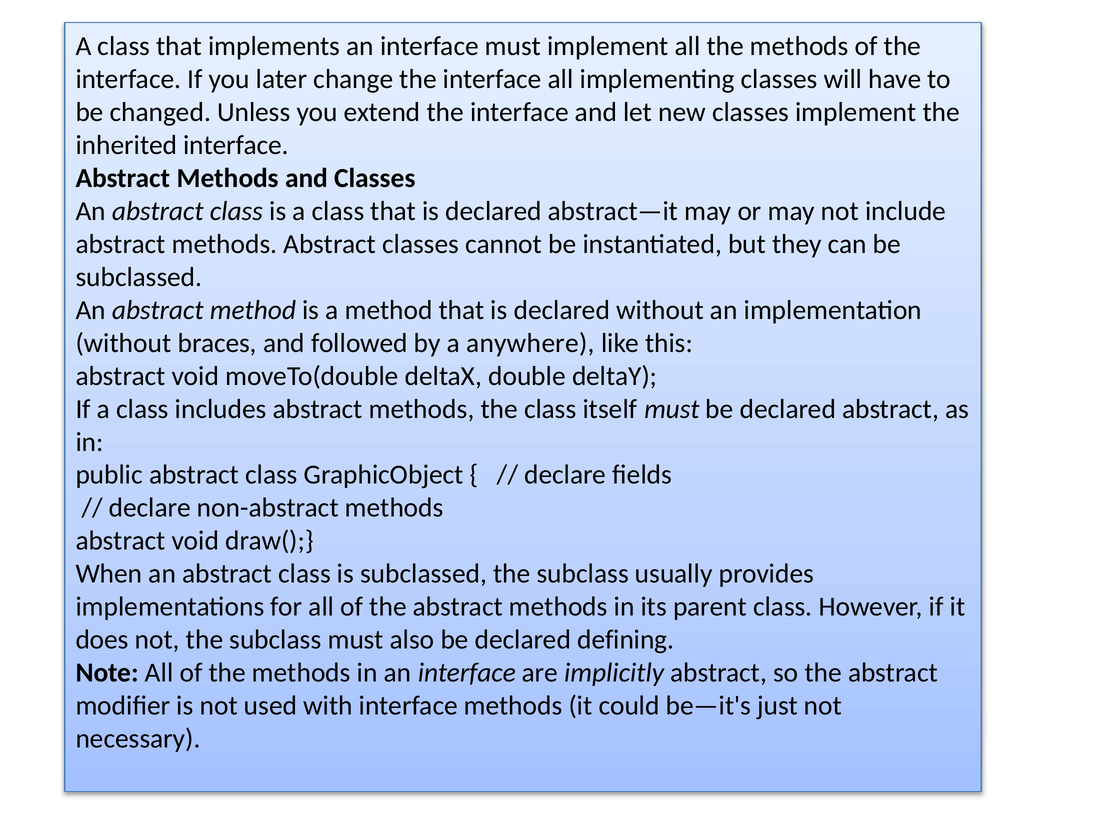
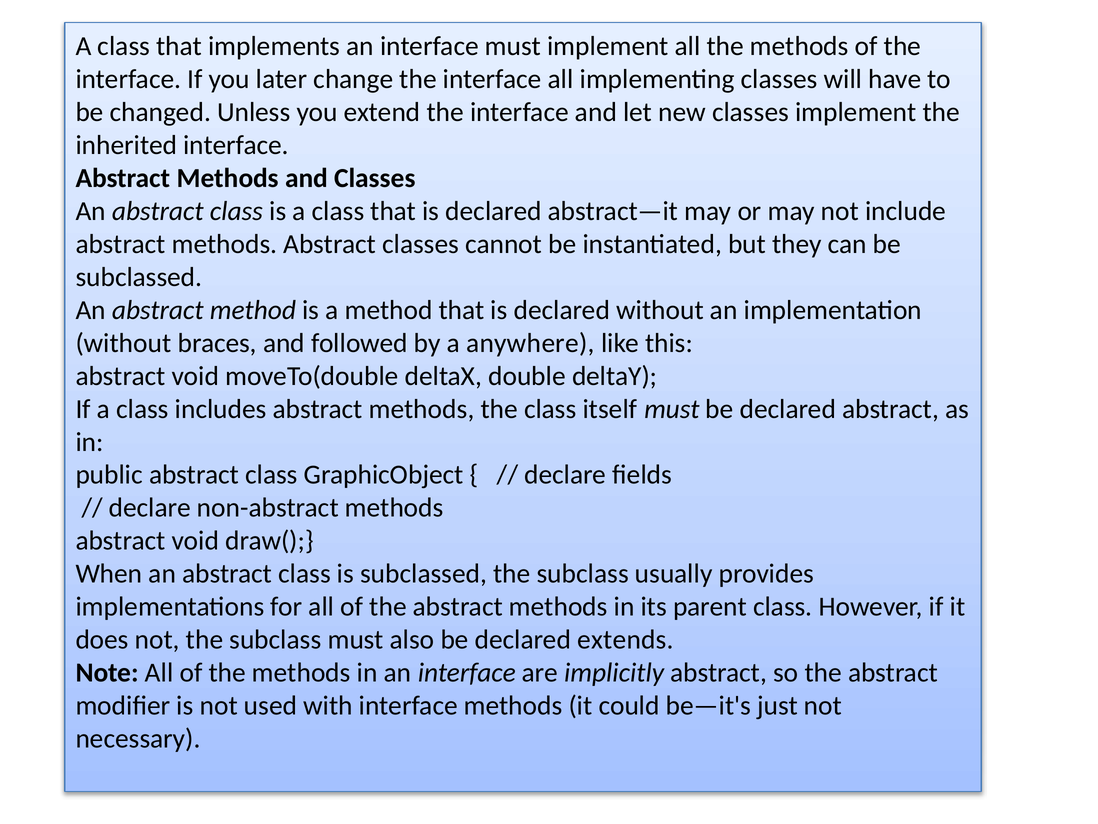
defining: defining -> extends (626, 639)
